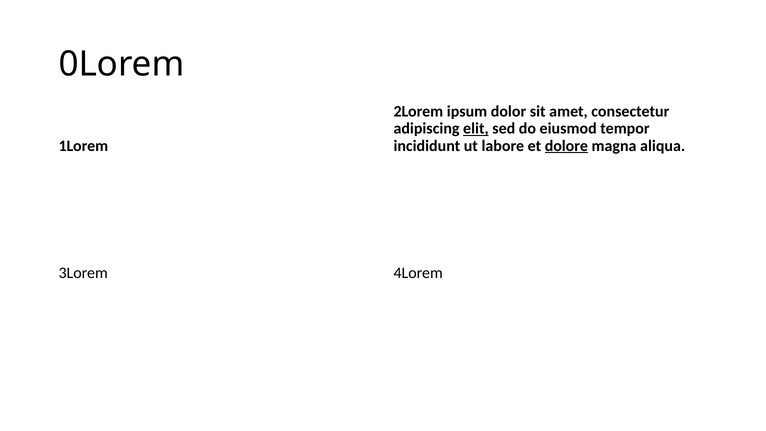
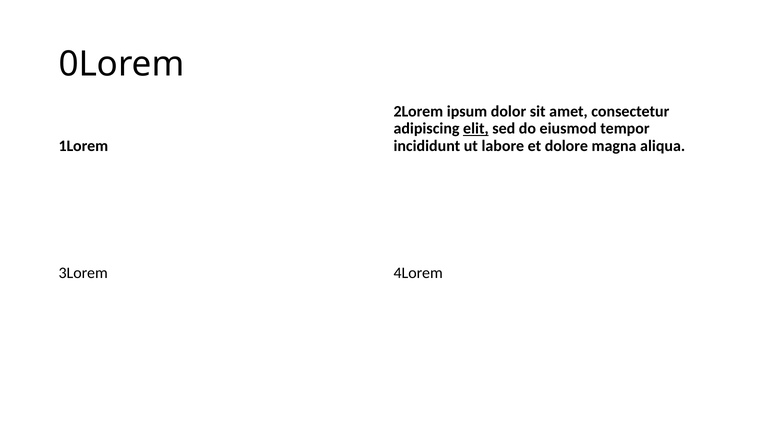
dolore underline: present -> none (566, 146)
